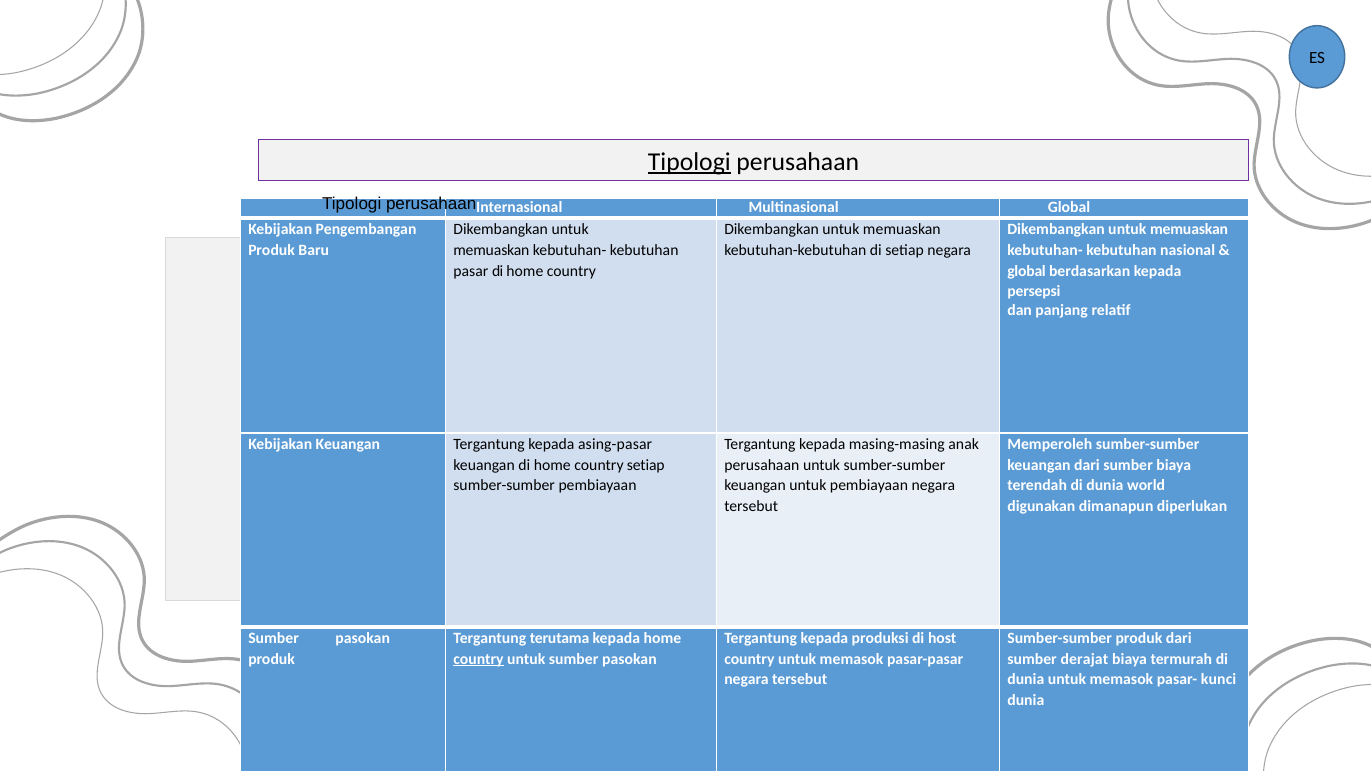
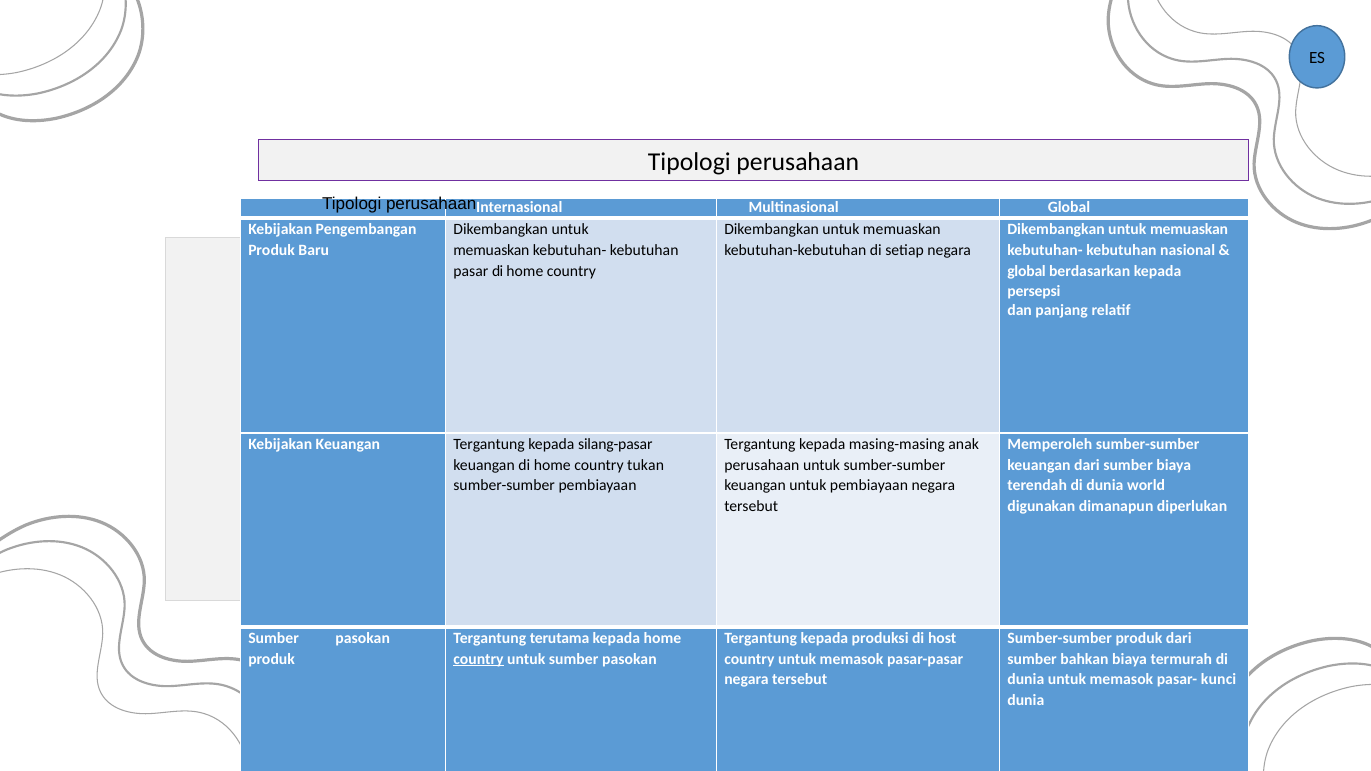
Tipologi underline: present -> none (689, 162)
asing-pasar: asing-pasar -> silang-pasar (615, 444)
country setiap: setiap -> tukan (646, 465)
derajat: derajat -> bahkan (1085, 659)
